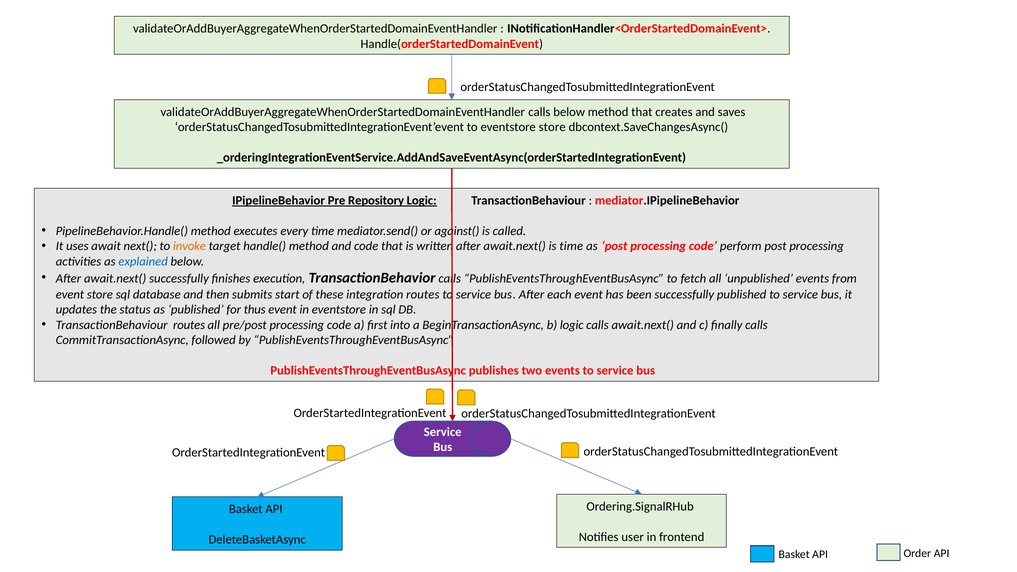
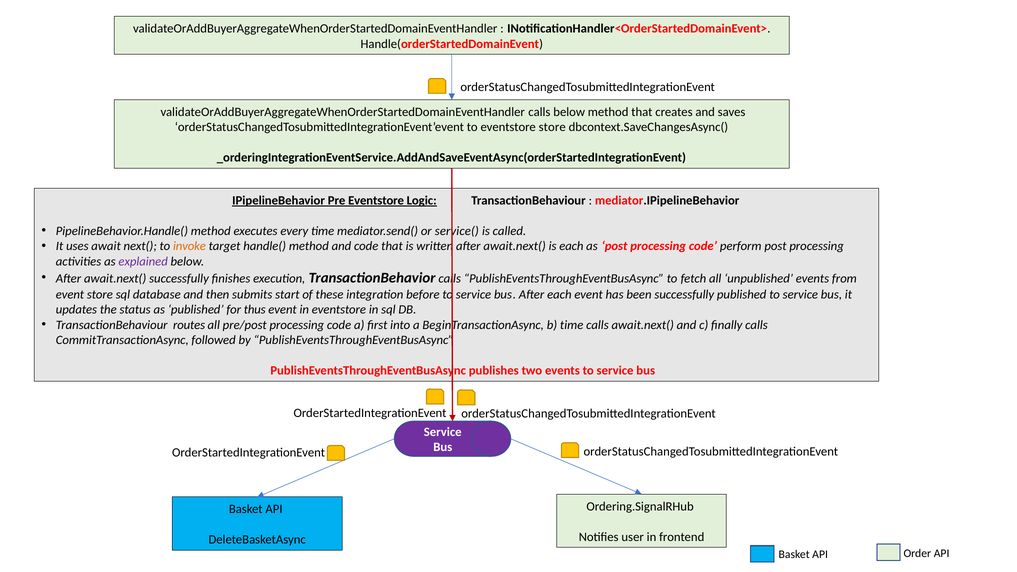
Pre Repository: Repository -> Eventstore (376, 200)
against(: against( -> service( (457, 231)
is time: time -> each (571, 246)
explained colour: blue -> purple (143, 261)
integration routes: routes -> before (423, 294)
b logic: logic -> time (572, 325)
